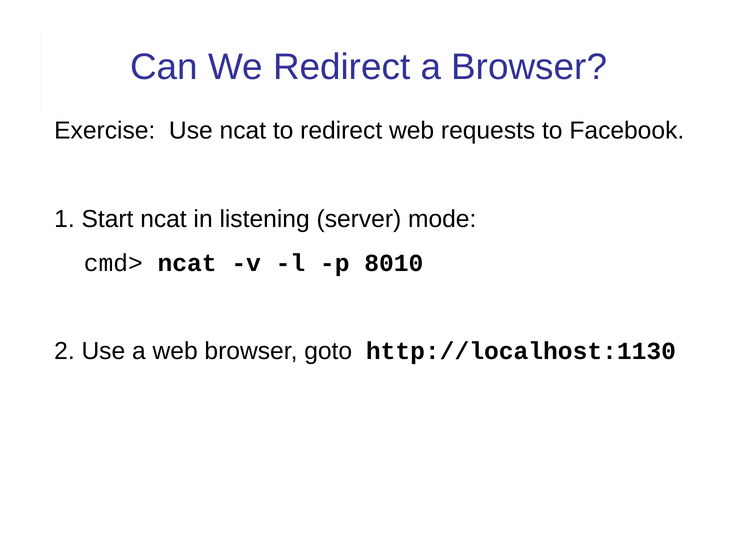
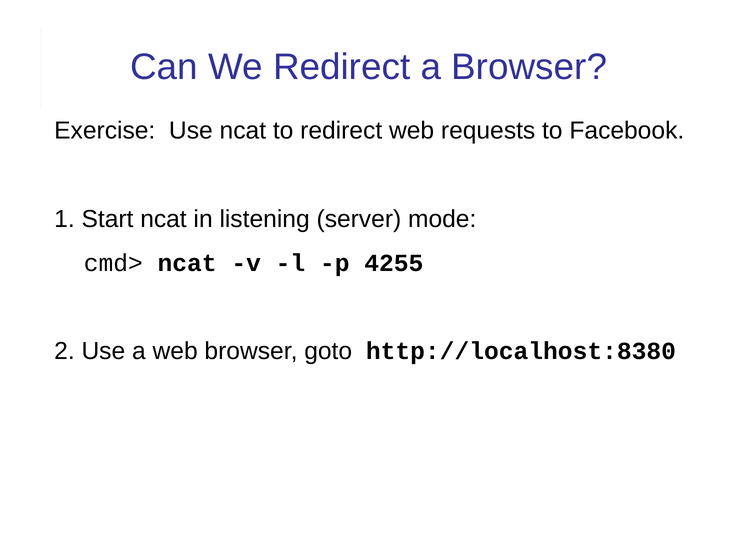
8010: 8010 -> 4255 (394, 263)
http://localhost:1130: http://localhost:1130 -> http://localhost:8380 (521, 351)
